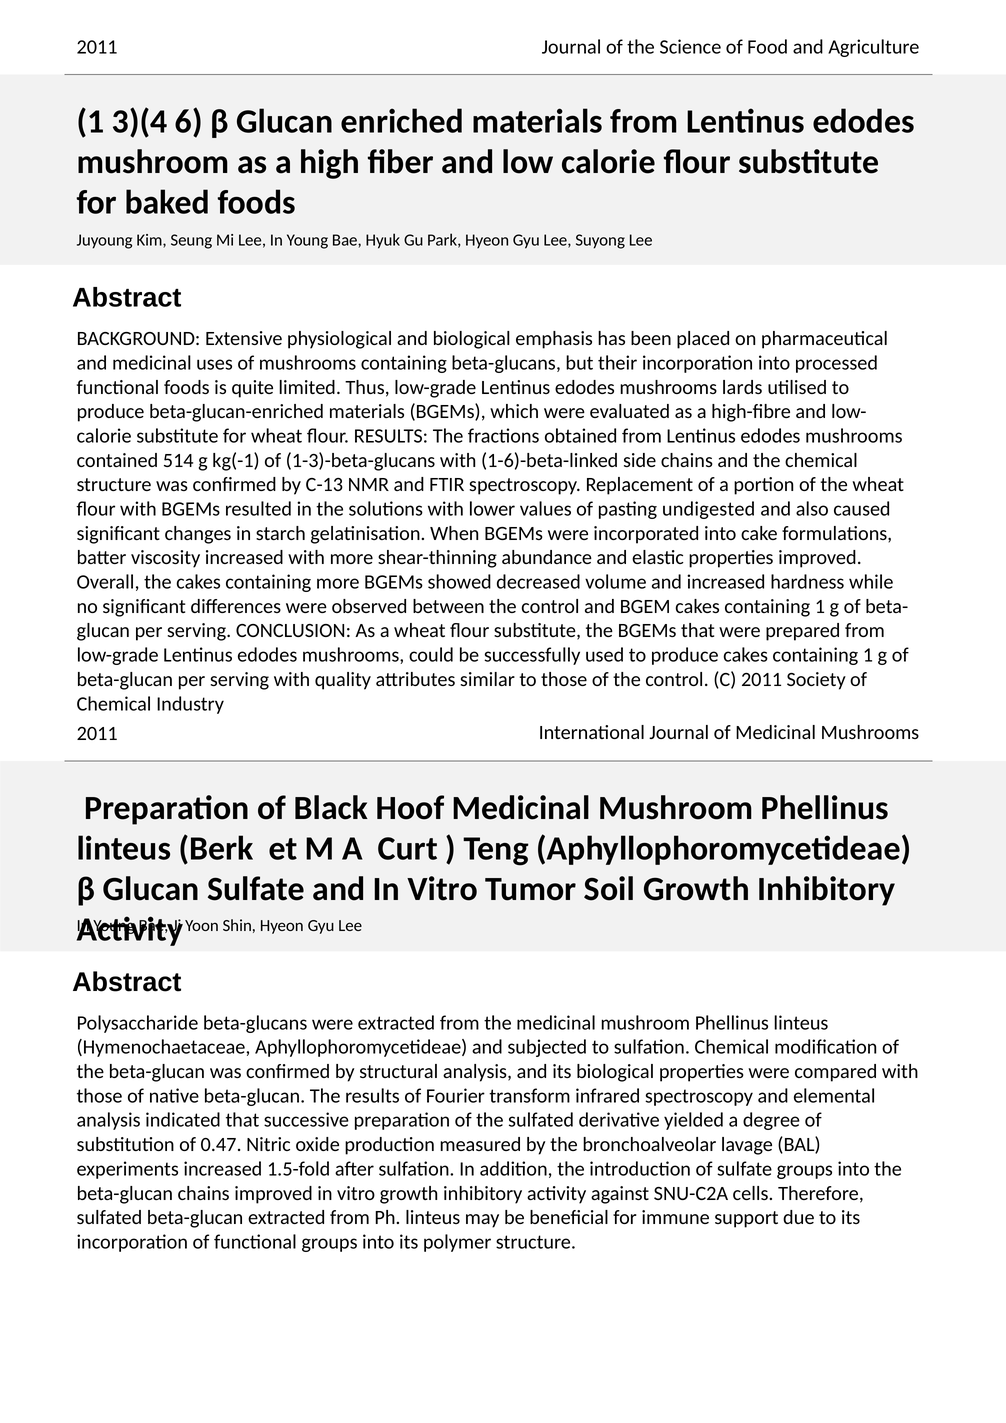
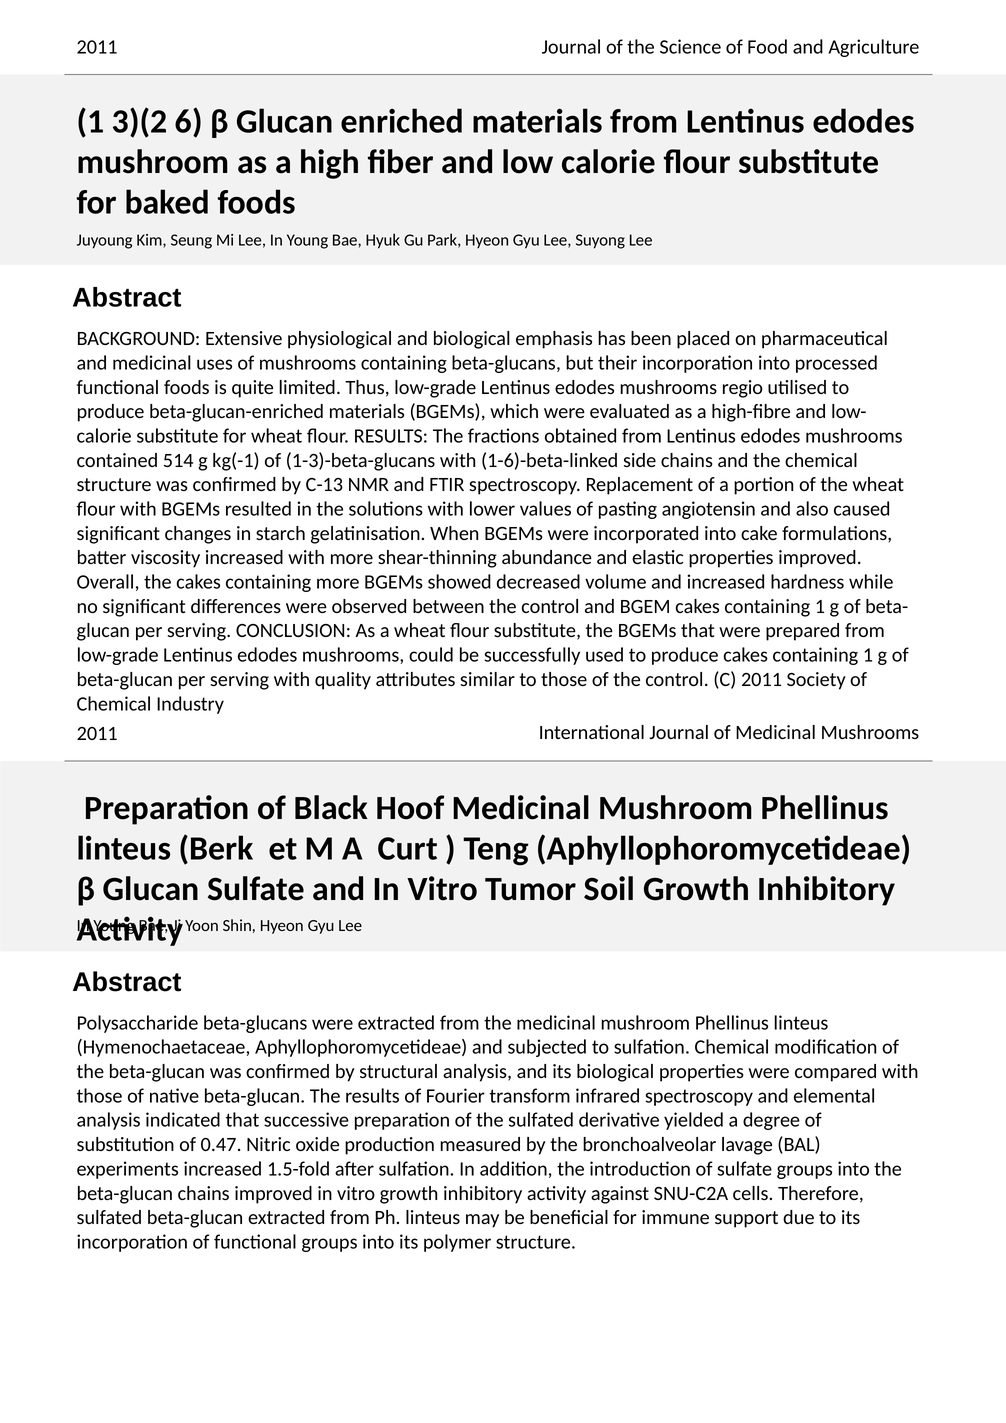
3)(4: 3)(4 -> 3)(2 (140, 122)
lards: lards -> regio (742, 387)
undigested: undigested -> angiotensin (709, 509)
